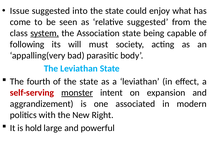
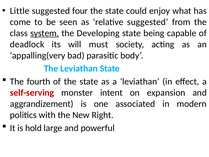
Issue: Issue -> Little (20, 11)
into: into -> four (80, 11)
Association: Association -> Developing (98, 33)
following: following -> deadlock (27, 44)
monster underline: present -> none (77, 93)
